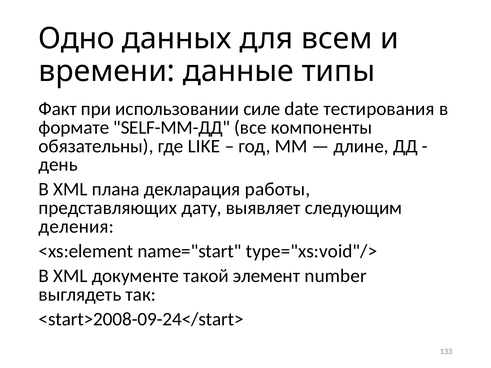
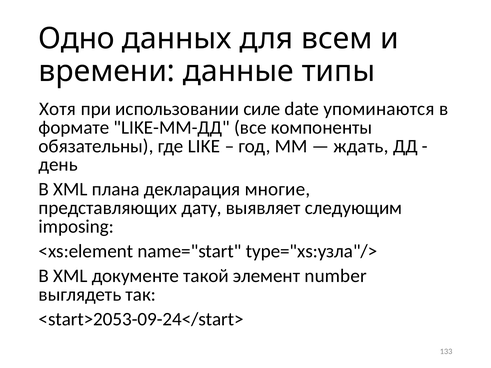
Факт: Факт -> Хотя (58, 109)
тестирования: тестирования -> упоминаются (379, 109)
SELF-ММ-ДД: SELF-ММ-ДД -> LIKE-ММ-ДД (172, 128)
длине: длине -> ждать (361, 146)
работы: работы -> многие (277, 189)
деления: деления -> imposing (76, 227)
type="xs:void"/>: type="xs:void"/> -> type="xs:узла"/> (312, 251)
<start>2008-09-24</start>: <start>2008-09-24</start> -> <start>2053-09-24</start> (141, 319)
